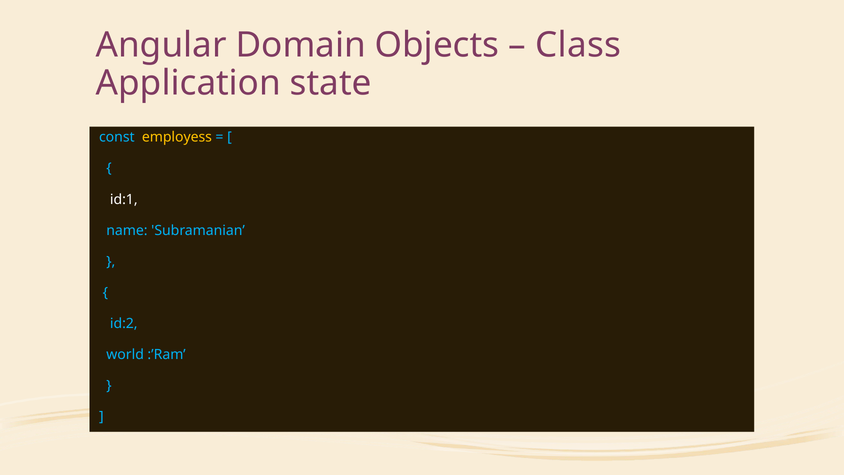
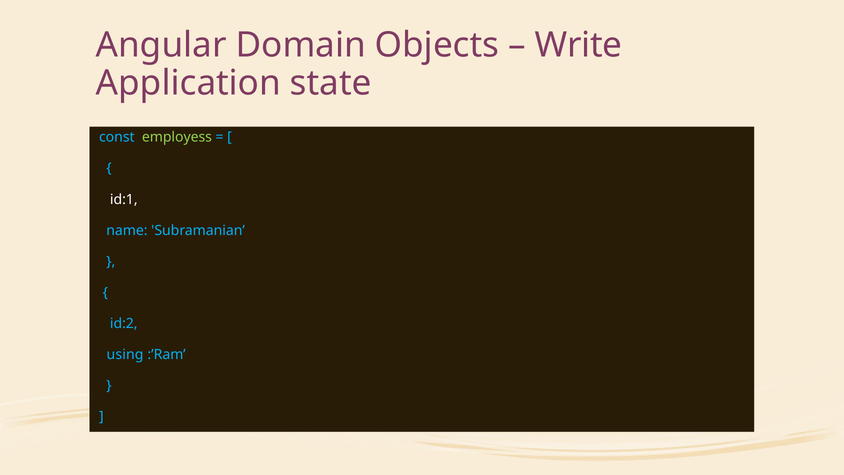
Class: Class -> Write (579, 45)
employess colour: yellow -> light green (177, 137)
world: world -> using (125, 354)
